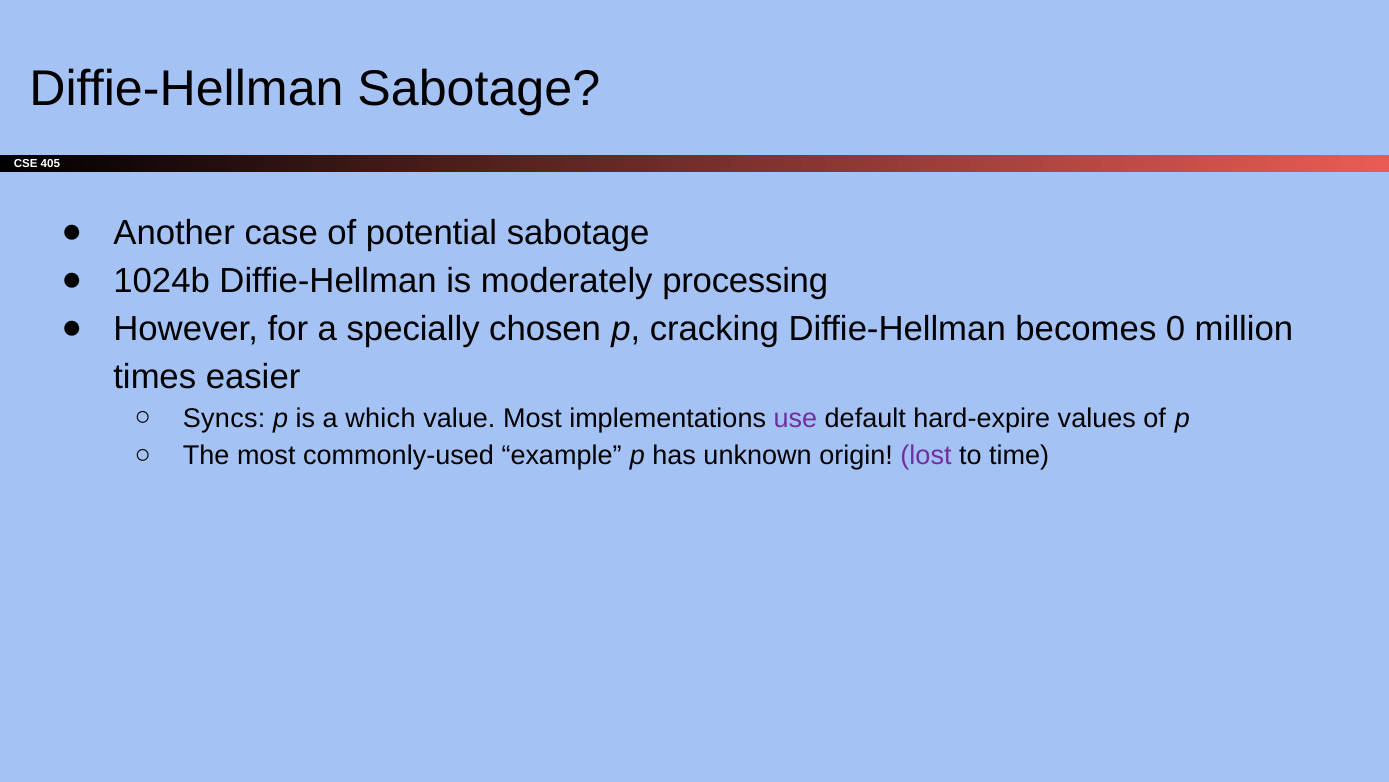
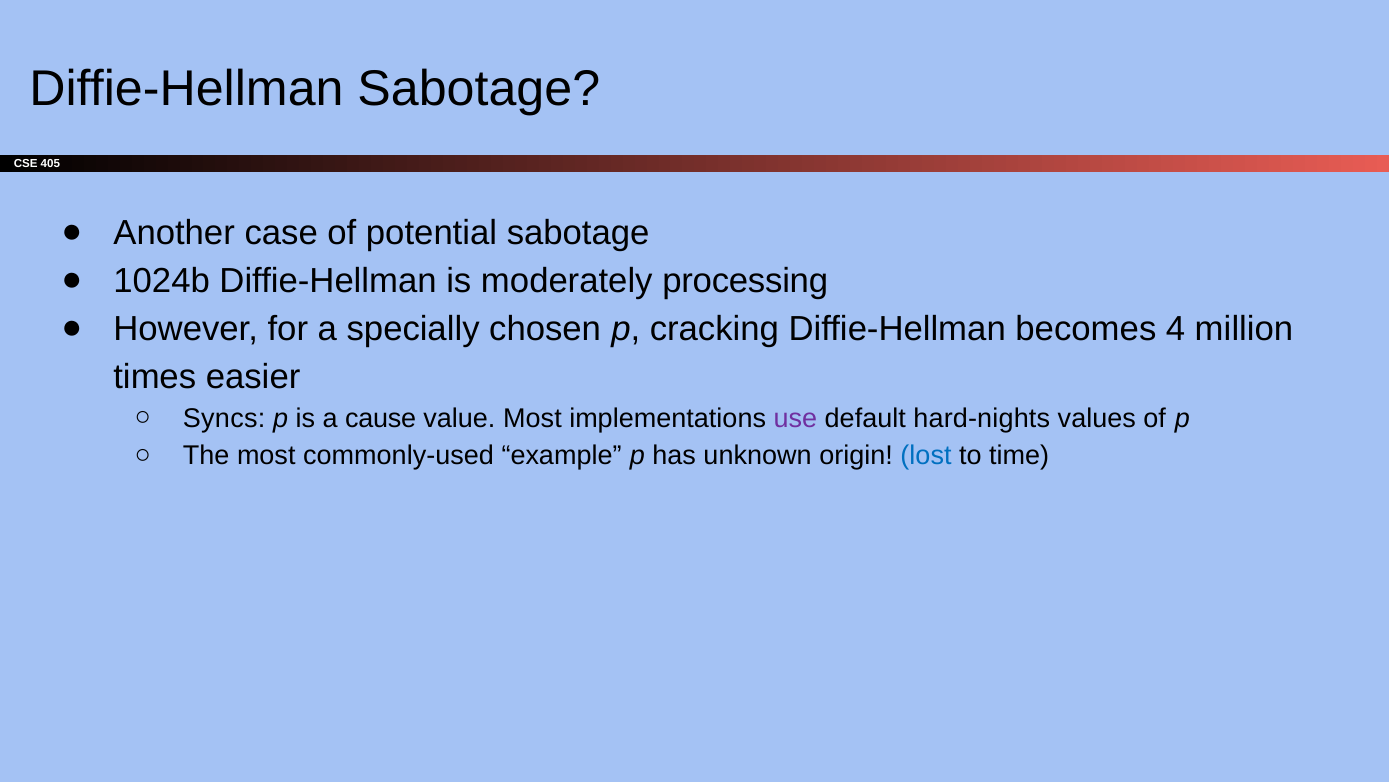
0: 0 -> 4 (1175, 329)
which: which -> cause (381, 418)
hard-expire: hard-expire -> hard-nights (982, 418)
lost colour: purple -> blue (926, 455)
